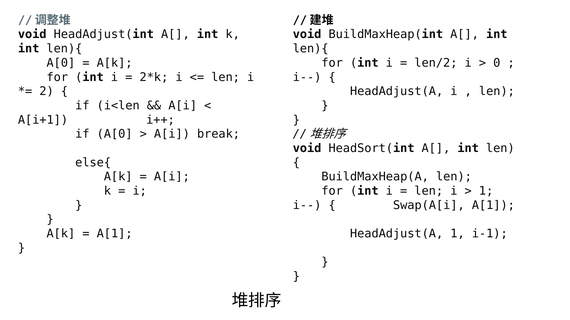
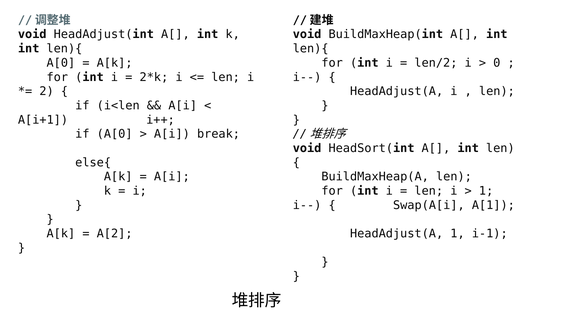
A[1: A[1 -> A[2 (115, 234)
